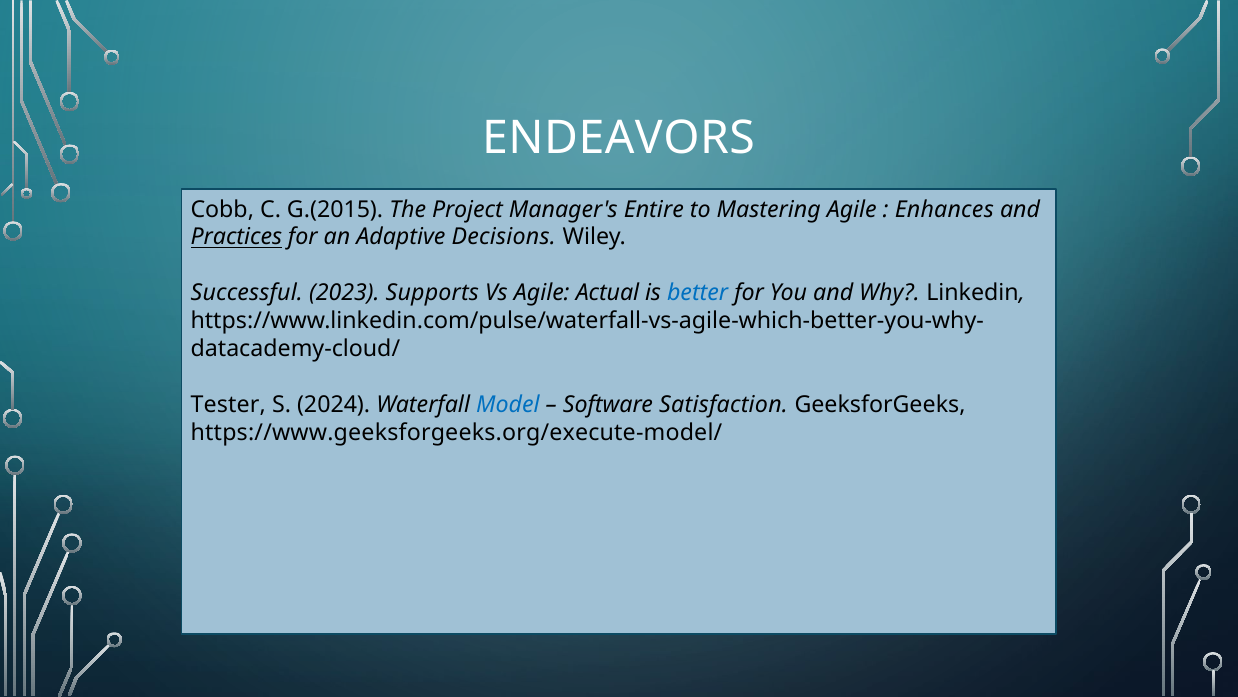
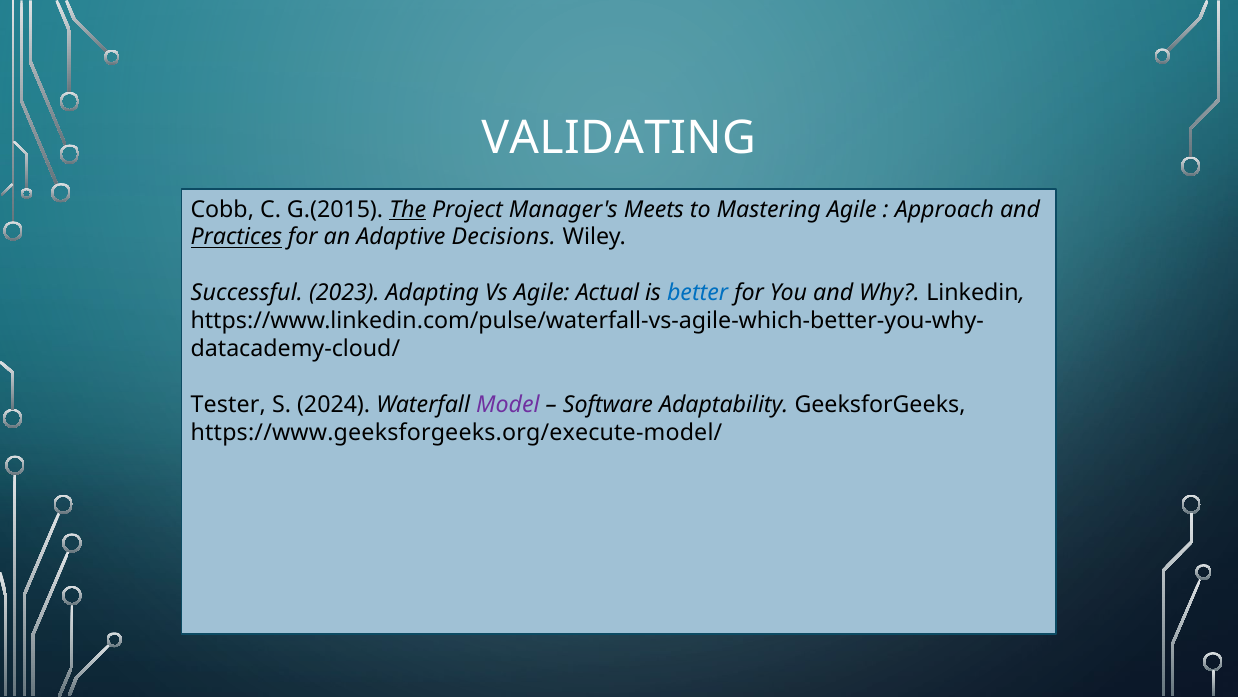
ENDEAVORS: ENDEAVORS -> VALIDATING (619, 138)
The underline: none -> present (408, 209)
Entire: Entire -> Meets (654, 209)
Enhances: Enhances -> Approach (944, 209)
Supports: Supports -> Adapting (432, 293)
Model colour: blue -> purple (508, 404)
Satisfaction: Satisfaction -> Adaptability (724, 404)
